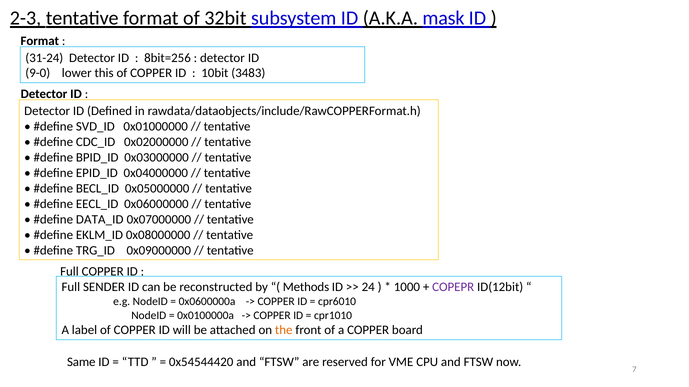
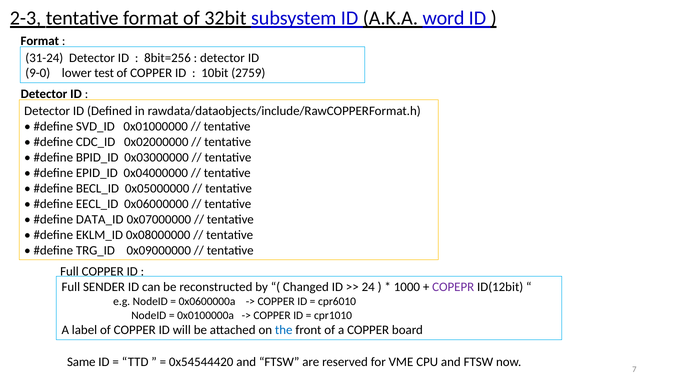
mask: mask -> word (443, 18)
this: this -> test (104, 73)
3483: 3483 -> 2759 (248, 73)
Methods: Methods -> Changed (306, 288)
the colour: orange -> blue (284, 331)
